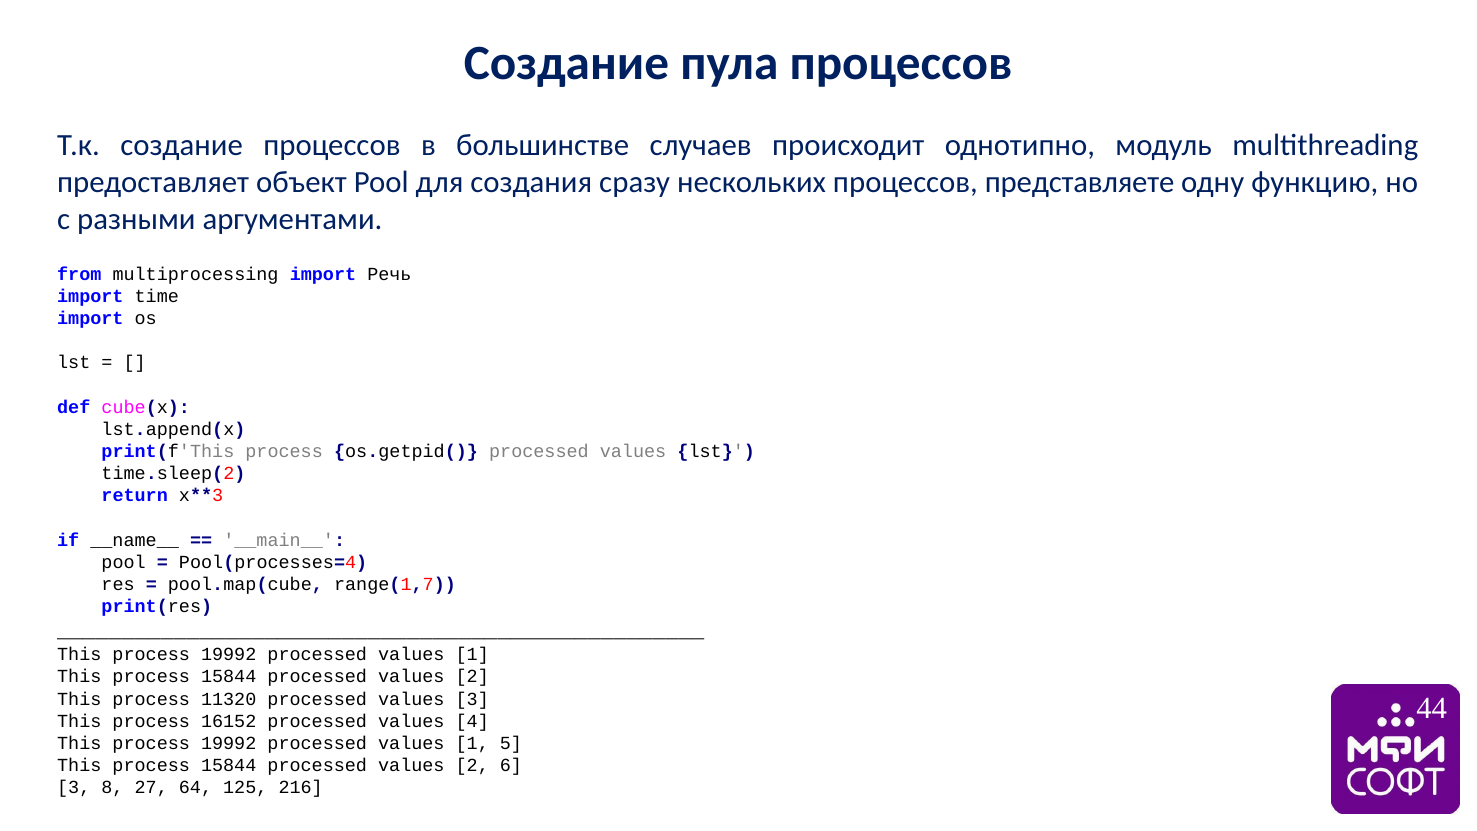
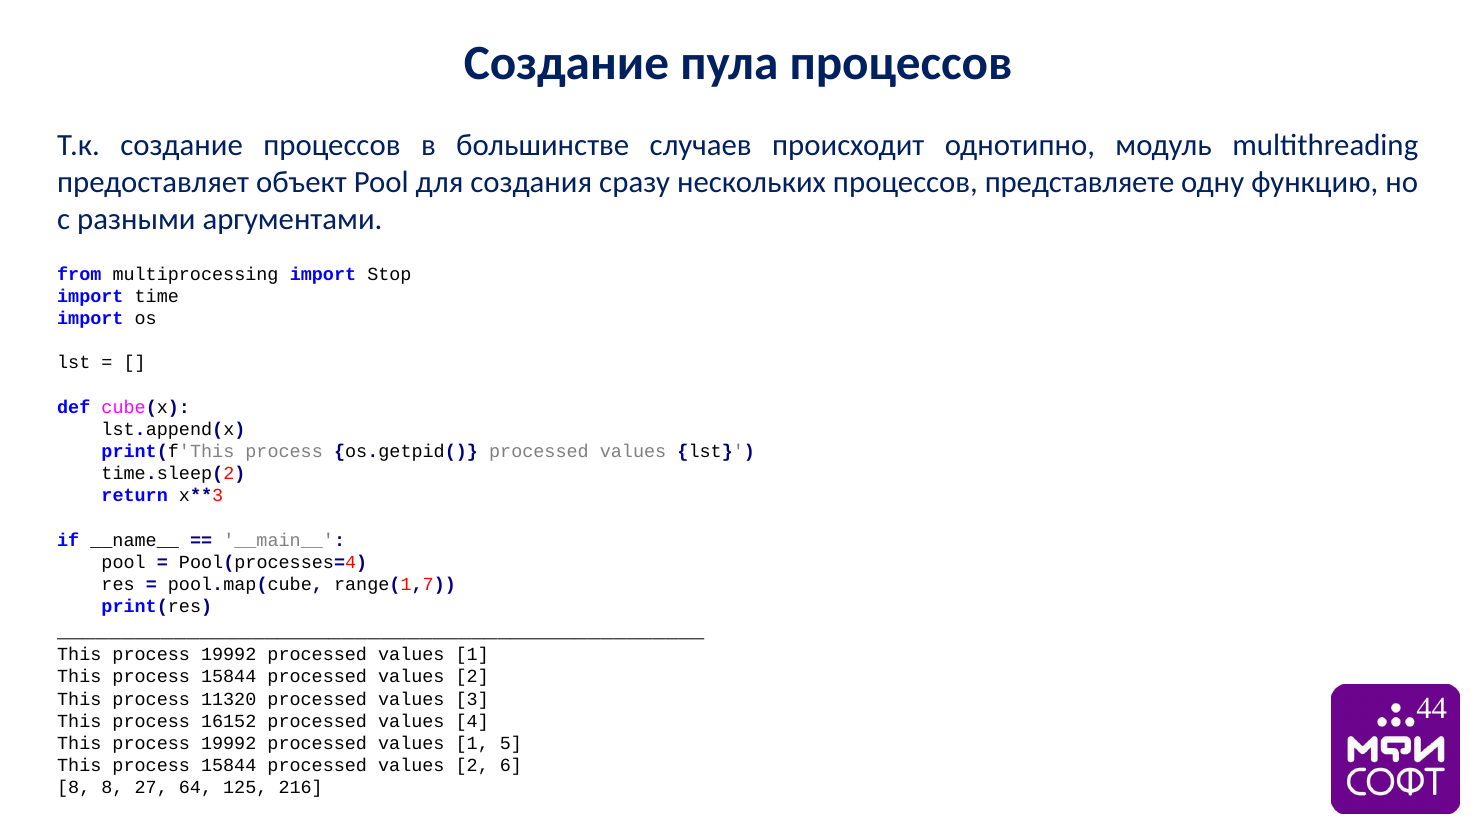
Речь: Речь -> Stop (389, 274)
3: 3 -> 8 (74, 787)
